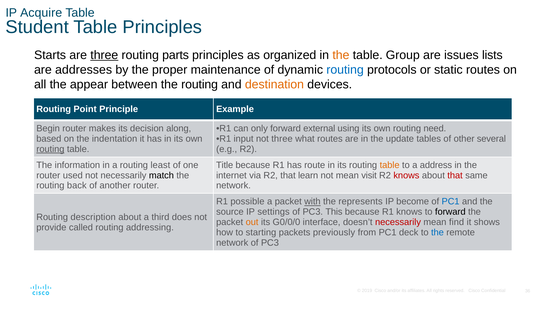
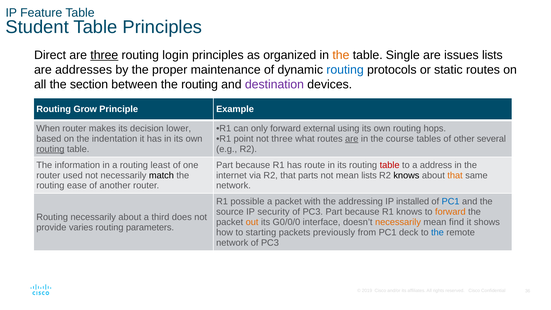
Acquire: Acquire -> Feature (41, 13)
Starts: Starts -> Direct (50, 55)
parts: parts -> login (175, 55)
Group: Group -> Single (403, 55)
appear: appear -> section (89, 84)
destination colour: orange -> purple (274, 84)
Point: Point -> Grow (85, 109)
need: need -> hops (435, 128)
Begin: Begin -> When (48, 128)
along: along -> lower (179, 128)
input: input -> point (244, 139)
are underline: none -> present (352, 139)
update: update -> course (400, 139)
Title: Title -> Part (225, 165)
table colour: orange -> red (390, 165)
learn: learn -> parts (308, 175)
mean visit: visit -> lists (369, 175)
knows colour: red -> black (406, 175)
that colour: red -> orange (455, 175)
back: back -> ease (77, 186)
with underline: present -> none (312, 202)
represents: represents -> addressing (361, 202)
become: become -> installed (413, 202)
settings: settings -> security (274, 212)
PC3 This: This -> Part (334, 212)
forward colour: black -> orange (450, 212)
Routing description: description -> necessarily (93, 217)
necessarily colour: red -> orange (398, 222)
called: called -> varies (81, 227)
addressing: addressing -> parameters (150, 227)
